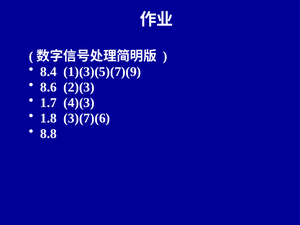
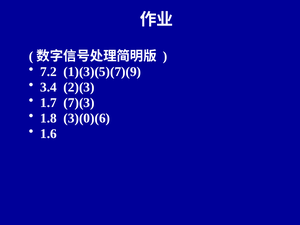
8.4: 8.4 -> 7.2 (48, 72)
8.6: 8.6 -> 3.4 (48, 87)
4)(3: 4)(3 -> 7)(3 (79, 103)
3)(7)(6: 3)(7)(6 -> 3)(0)(6 (87, 118)
8.8: 8.8 -> 1.6 (48, 134)
